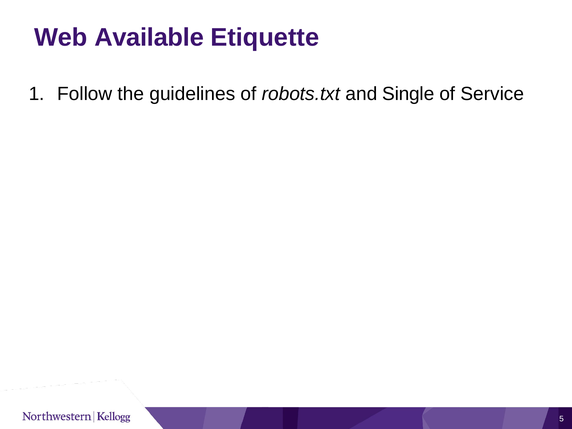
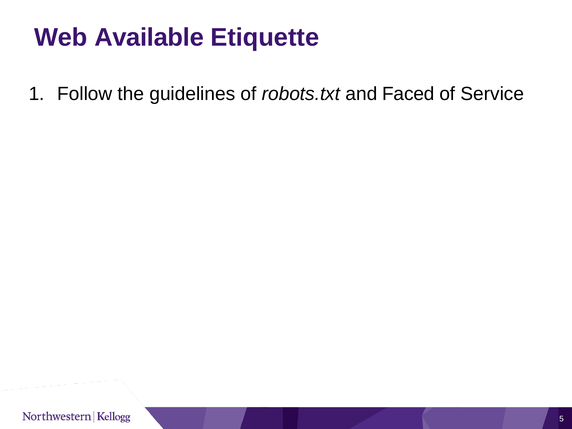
Single: Single -> Faced (408, 94)
